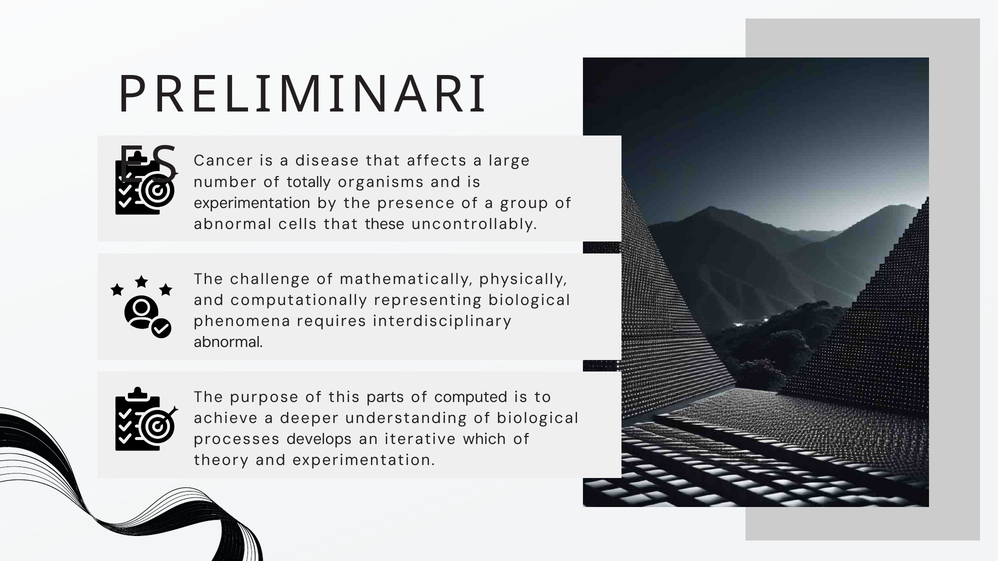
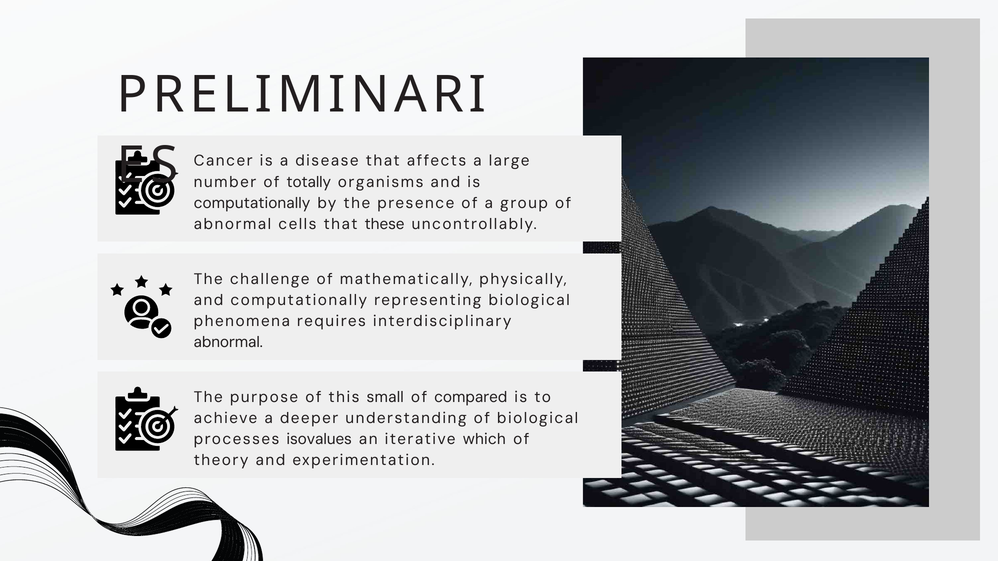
experimentation: experimentation -> computationally (252, 203)
parts: parts -> small (385, 397)
computed: computed -> compared (471, 397)
develops: develops -> isovalues (319, 440)
